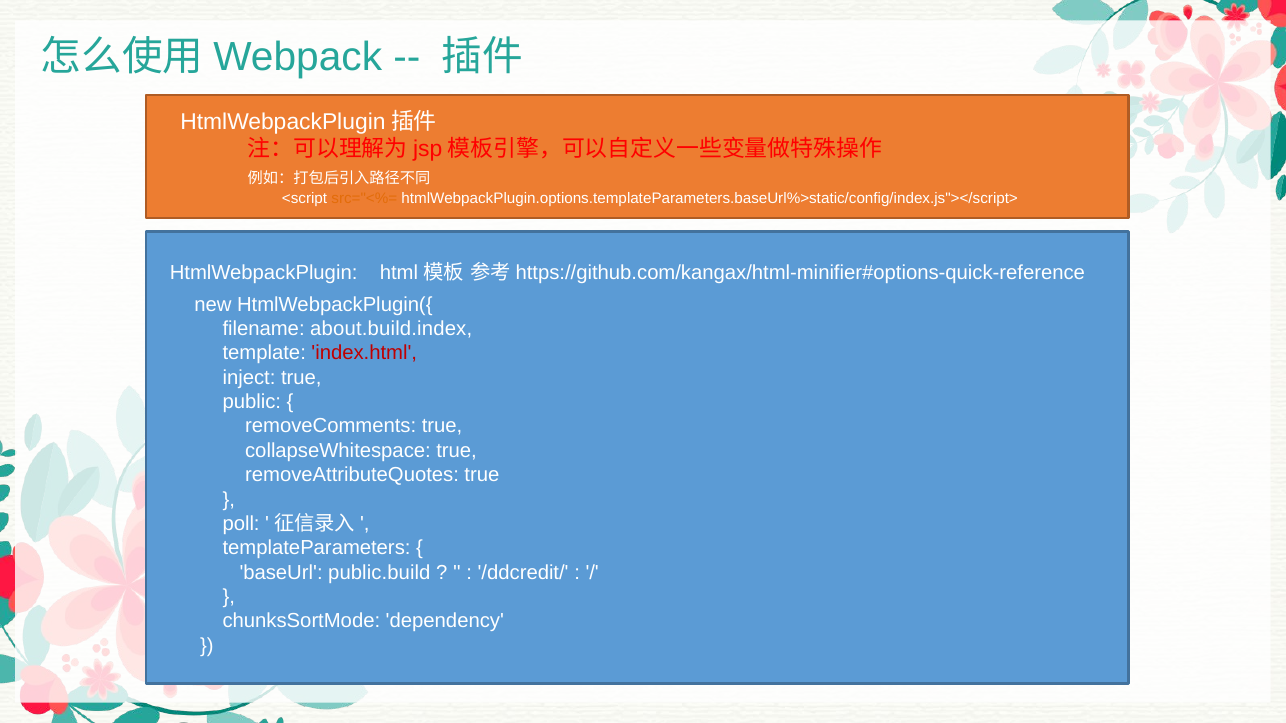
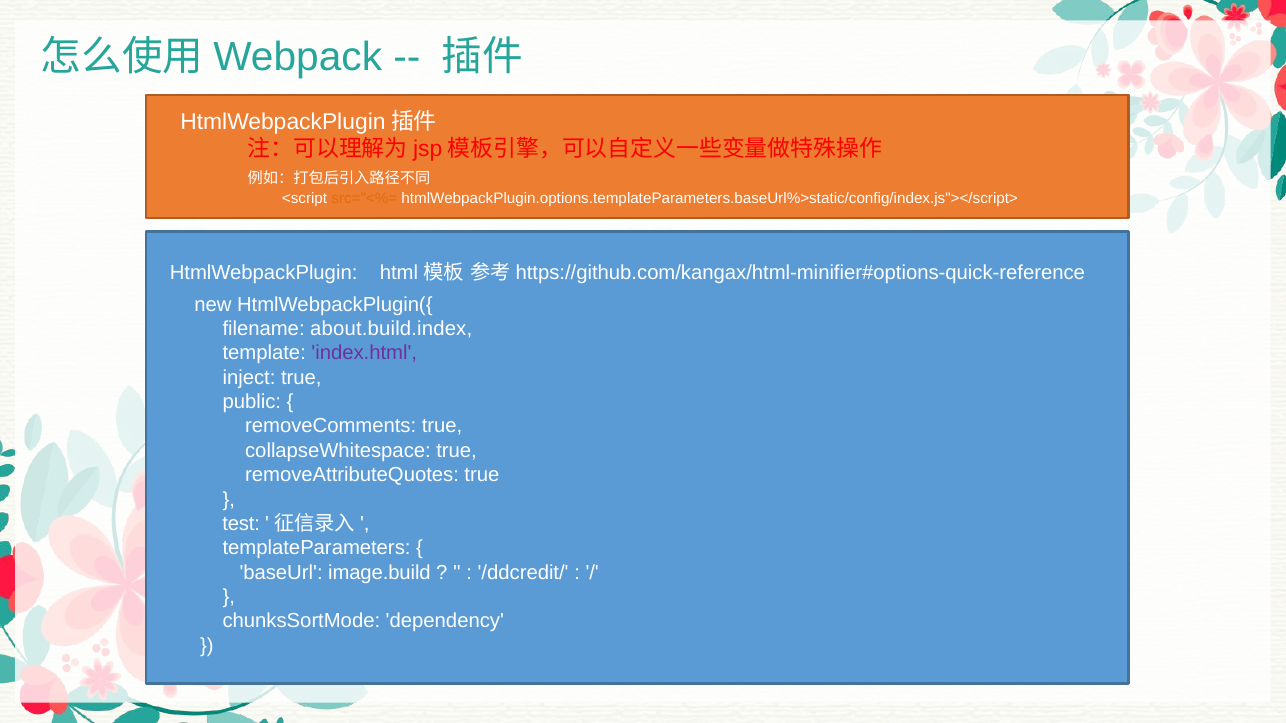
index.html colour: red -> purple (364, 353)
poll: poll -> test (241, 524)
public.build: public.build -> image.build (379, 573)
